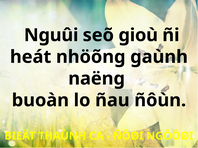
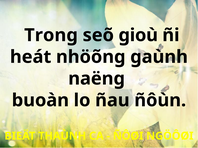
Nguûi: Nguûi -> Trong (51, 35)
